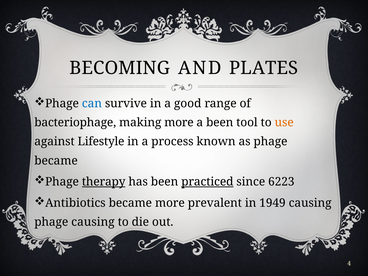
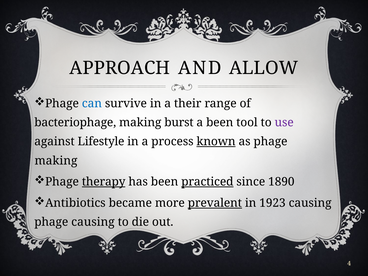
BECOMING: BECOMING -> APPROACH (120, 68)
PLATES: PLATES -> ALLOW (264, 68)
good: good -> their (188, 104)
making more: more -> burst (179, 123)
use colour: orange -> purple (284, 123)
known underline: none -> present (216, 142)
became: became -> making (56, 161)
6223: 6223 -> 1890 (281, 182)
prevalent underline: none -> present (215, 203)
1949: 1949 -> 1923 (272, 203)
